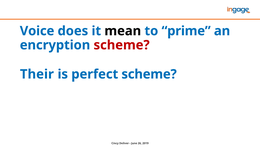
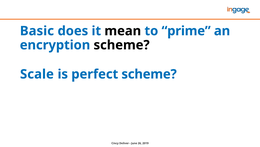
Voice: Voice -> Basic (37, 31)
scheme colour: red -> black (122, 45)
Their: Their -> Scale (37, 74)
